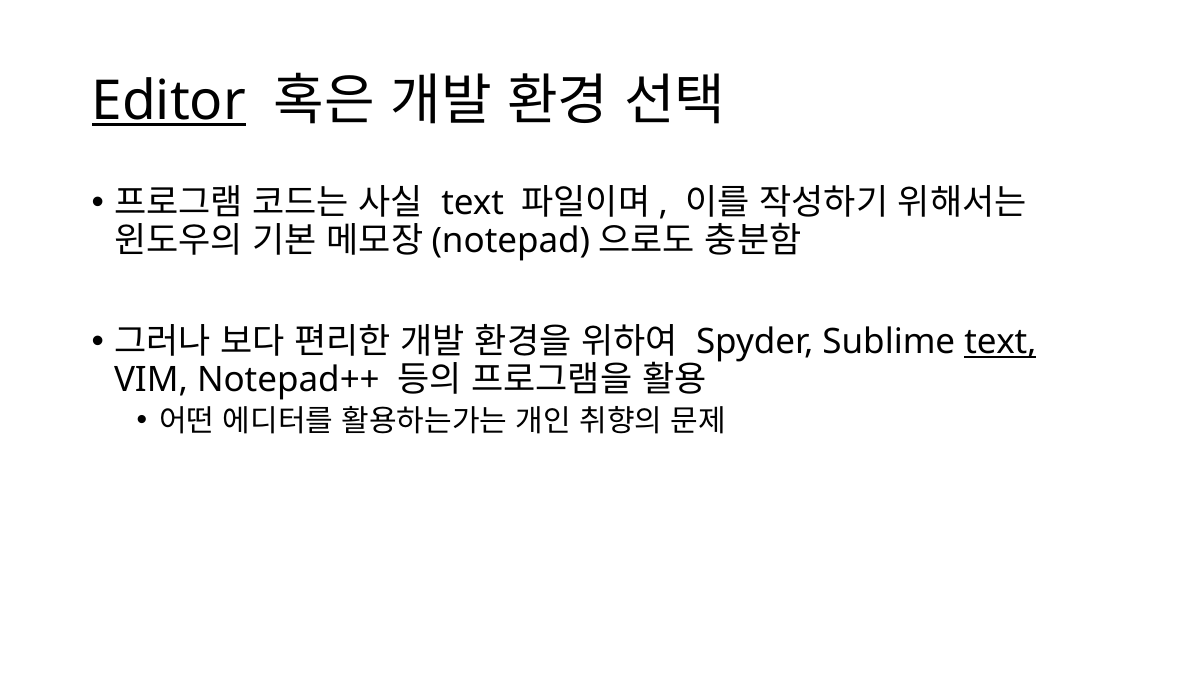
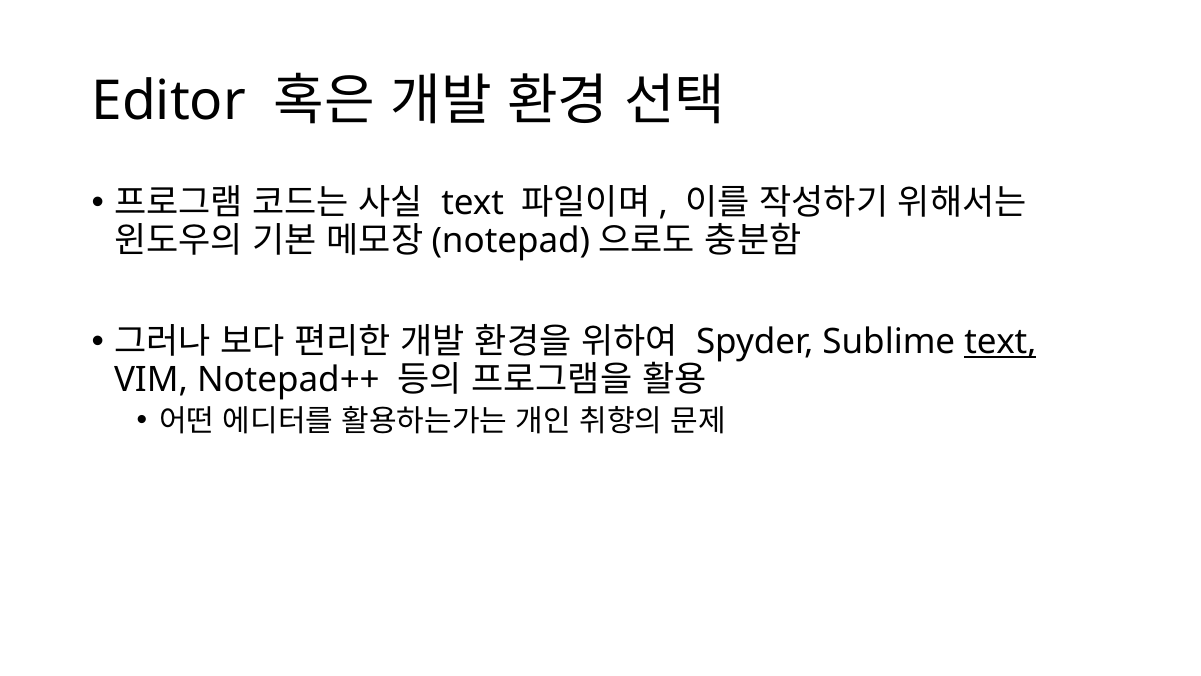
Editor underline: present -> none (169, 101)
